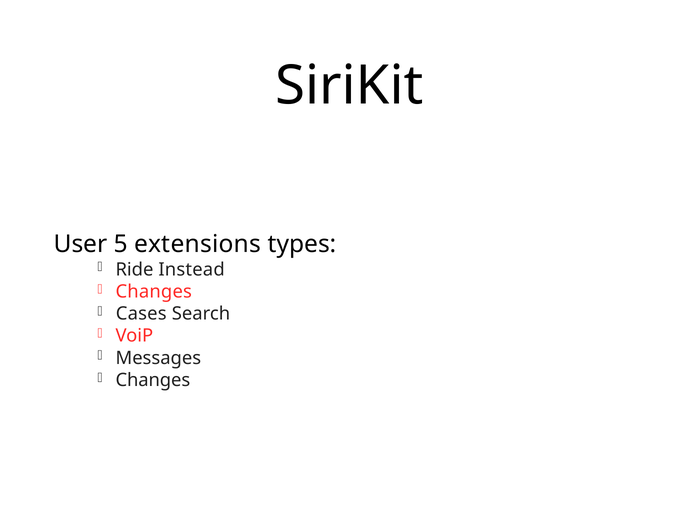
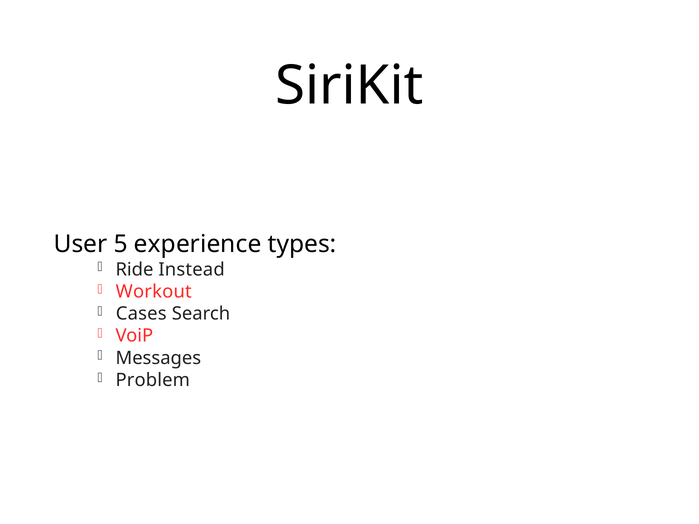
extensions: extensions -> experience (198, 244)
Changes: Changes -> Workout (154, 292)
Changes: Changes -> Problem (153, 380)
